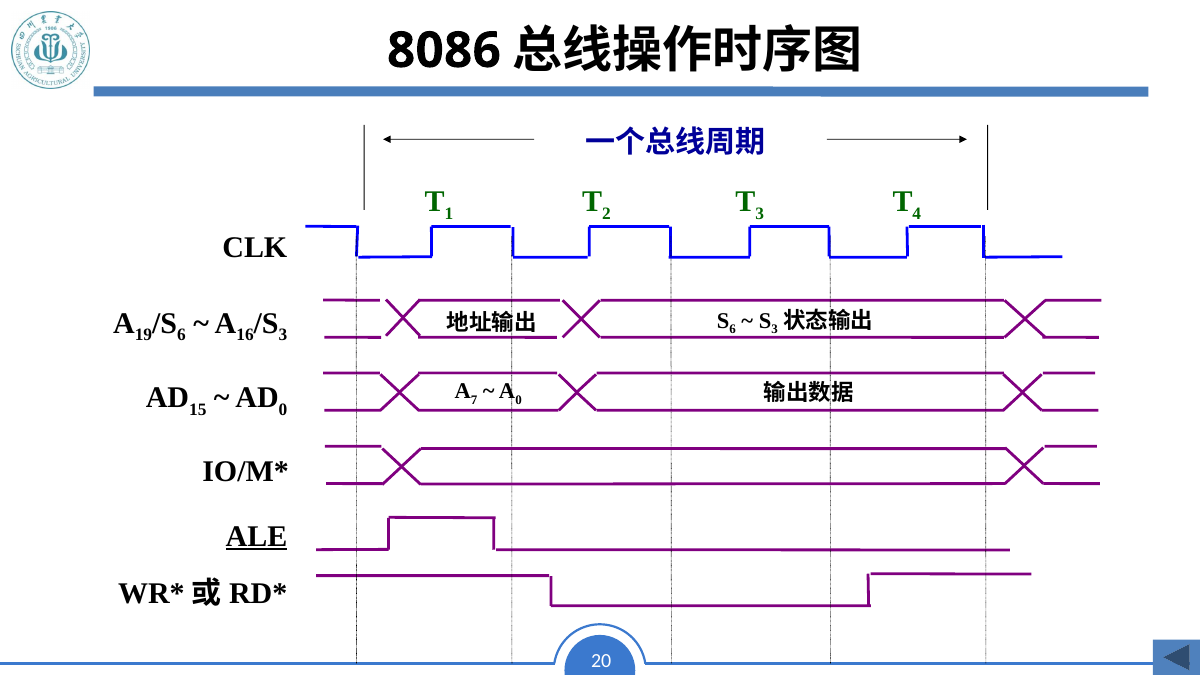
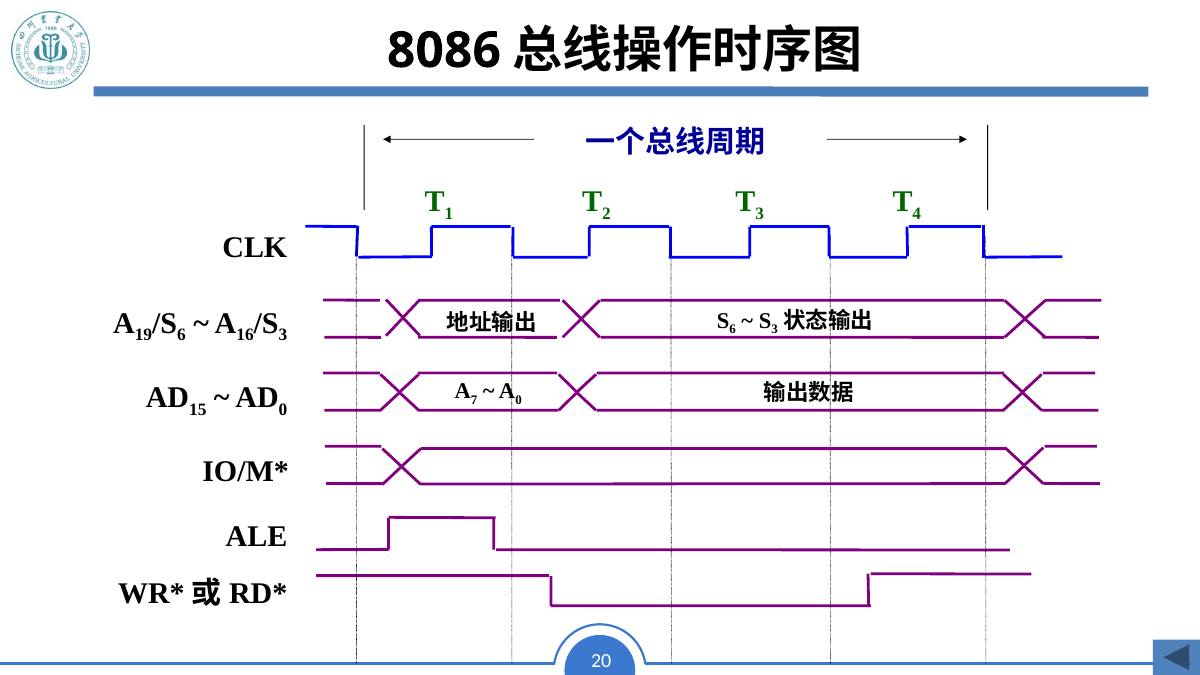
ALE underline: present -> none (256, 536)
